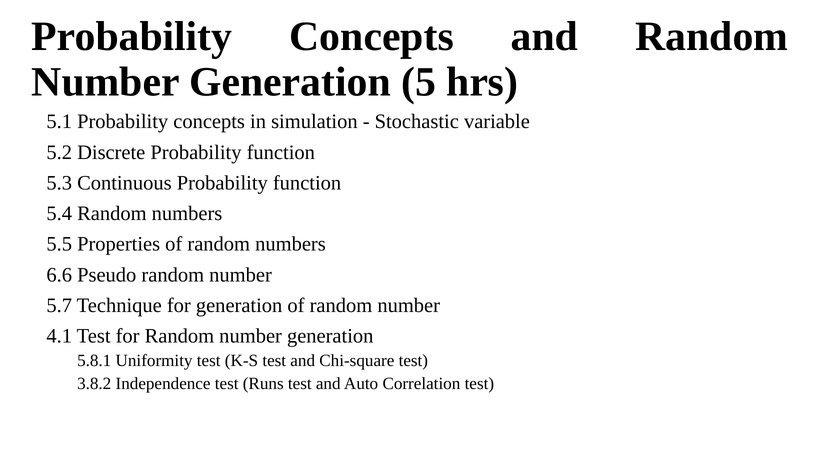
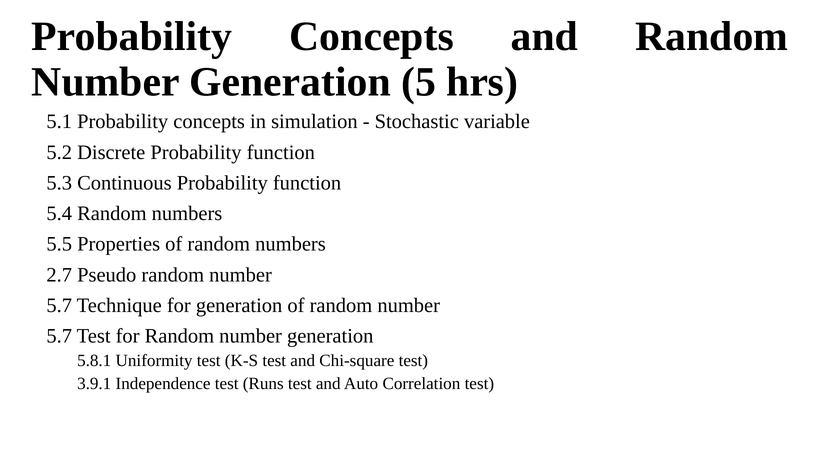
6.6: 6.6 -> 2.7 (59, 275)
4.1: 4.1 -> 5.7 (59, 336)
3.8.2: 3.8.2 -> 3.9.1 (94, 384)
